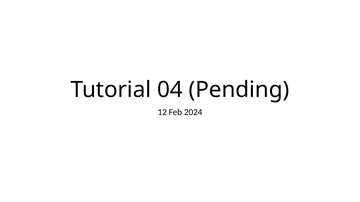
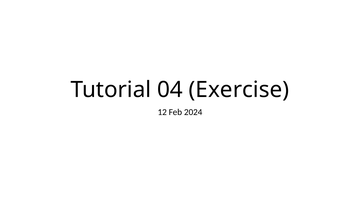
Pending: Pending -> Exercise (239, 90)
